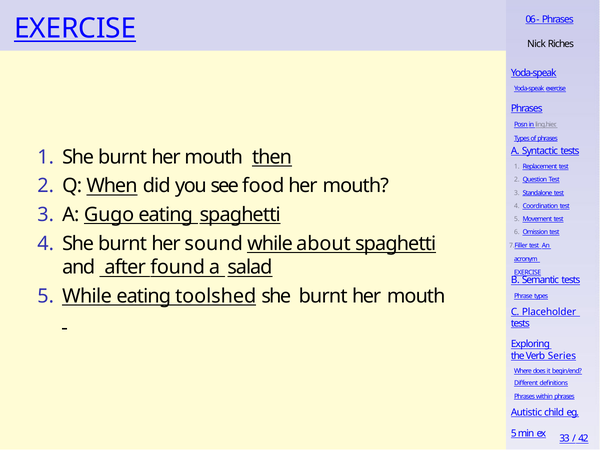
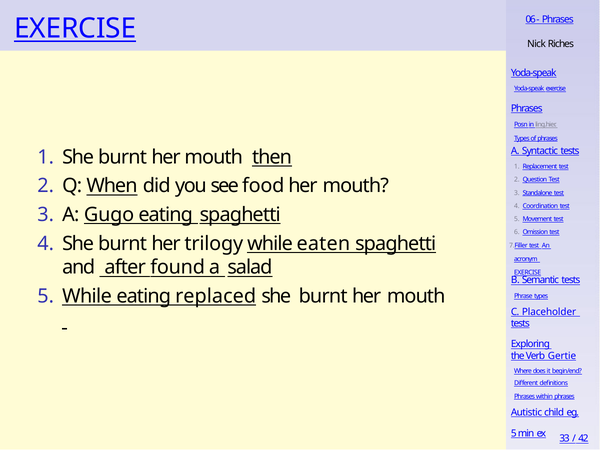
sound: sound -> trilogy (214, 244)
about: about -> eaten (323, 244)
toolshed: toolshed -> replaced (216, 296)
Series: Series -> Gertie (562, 356)
